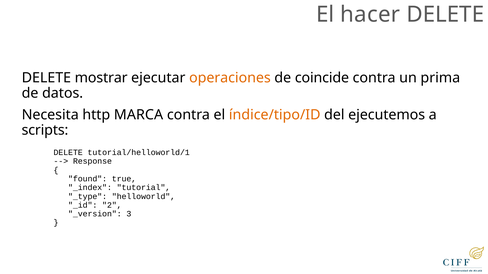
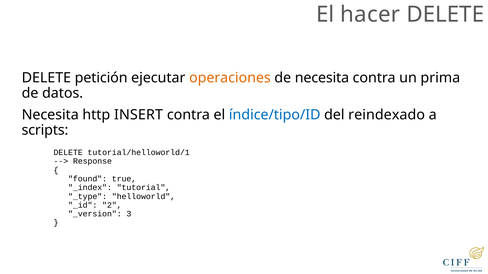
mostrar: mostrar -> petición (101, 78)
de coincide: coincide -> necesita (322, 78)
MARCA: MARCA -> INSERT (138, 115)
índice/tipo/ID colour: orange -> blue (275, 115)
ejecutemos: ejecutemos -> reindexado (387, 115)
